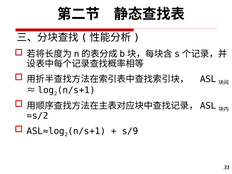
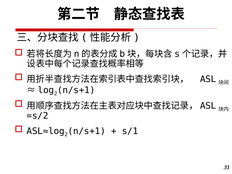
s/9: s/9 -> s/1 (130, 131)
